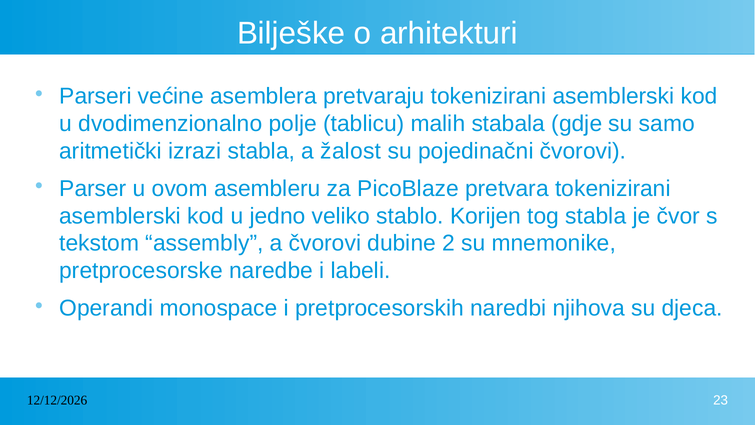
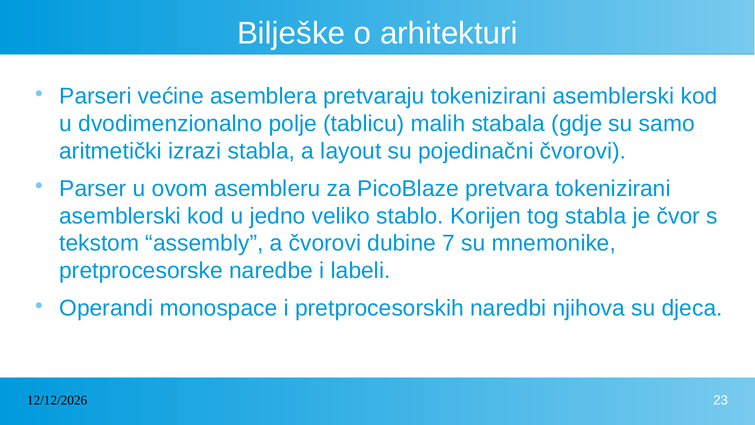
žalost: žalost -> layout (351, 151)
2: 2 -> 7 (449, 243)
